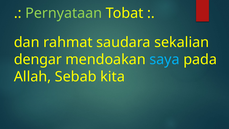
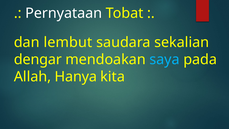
Pernyataan colour: light green -> white (64, 13)
rahmat: rahmat -> lembut (68, 42)
Sebab: Sebab -> Hanya (76, 77)
